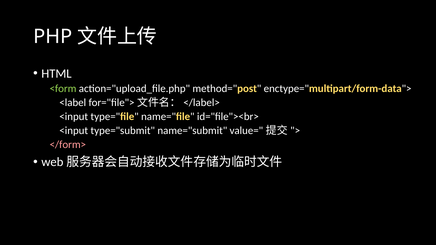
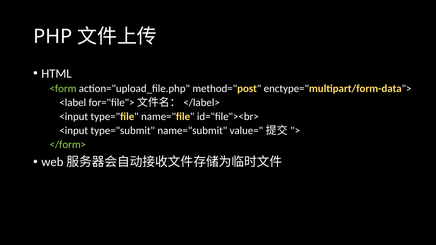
</form> colour: pink -> light green (68, 145)
